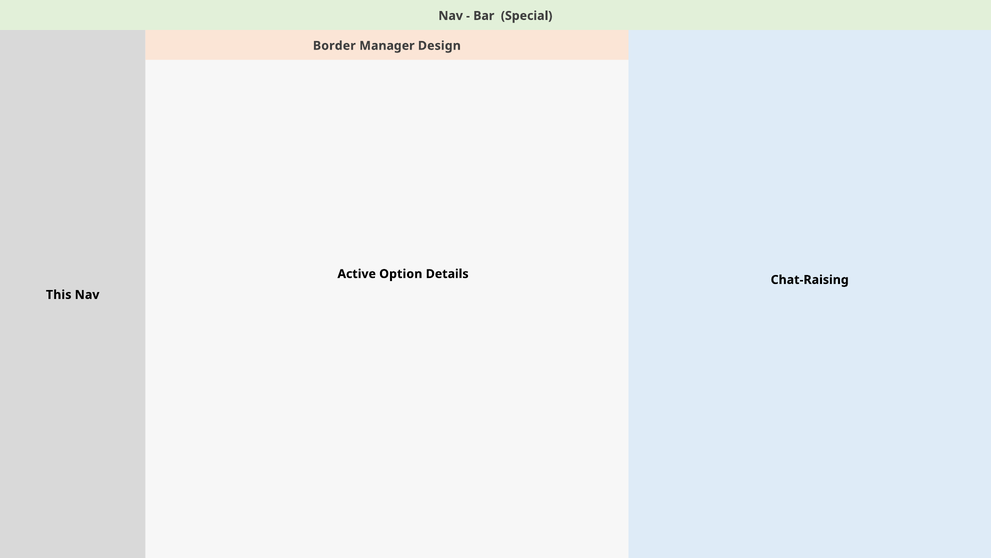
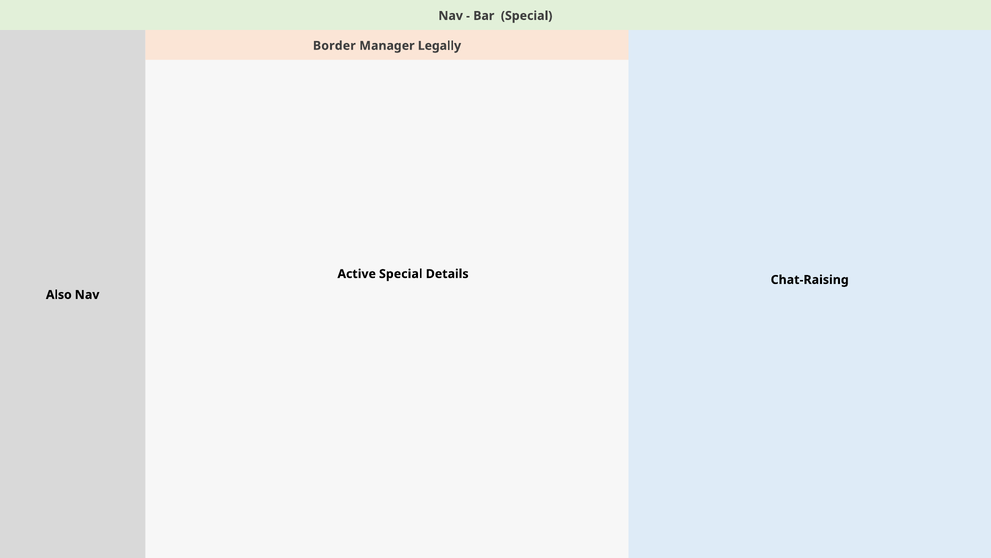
Design: Design -> Legally (439, 46)
Active Option: Option -> Special (401, 274)
This: This -> Also (59, 294)
